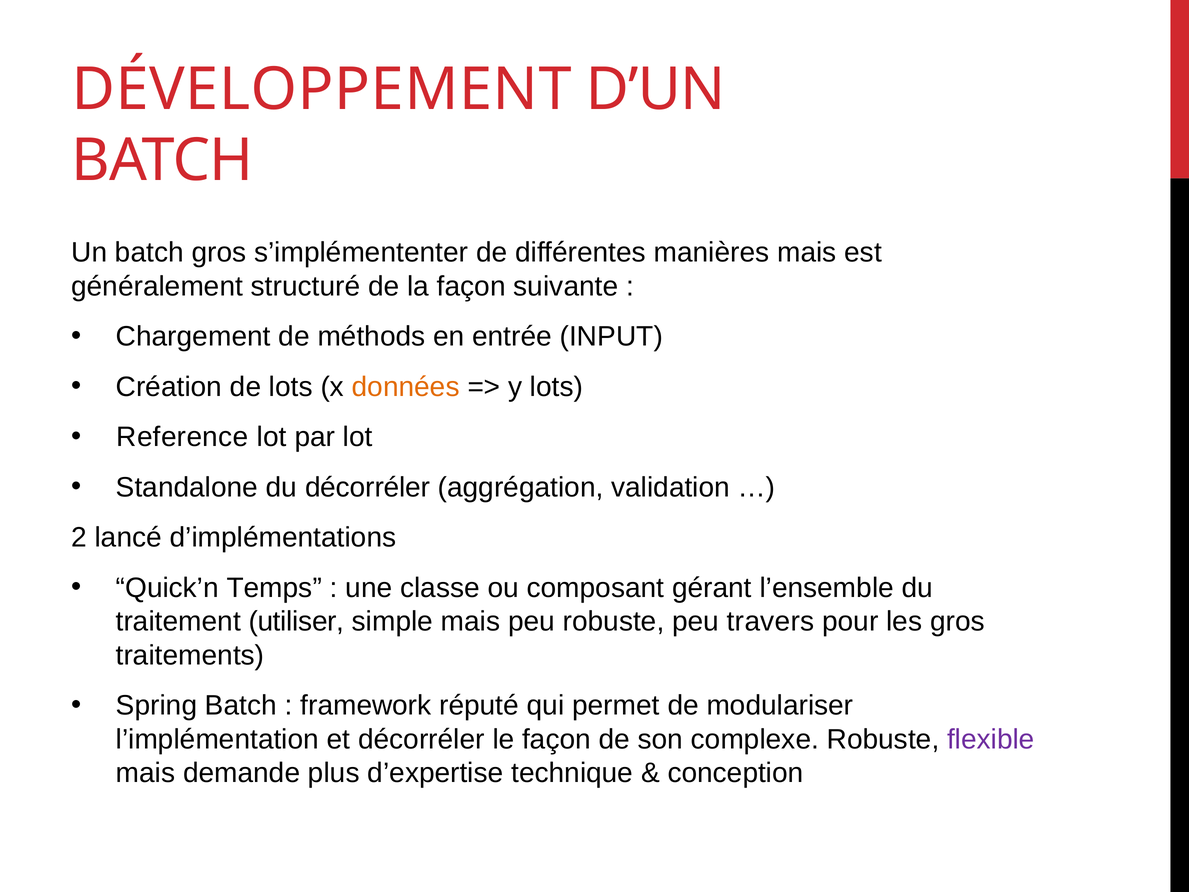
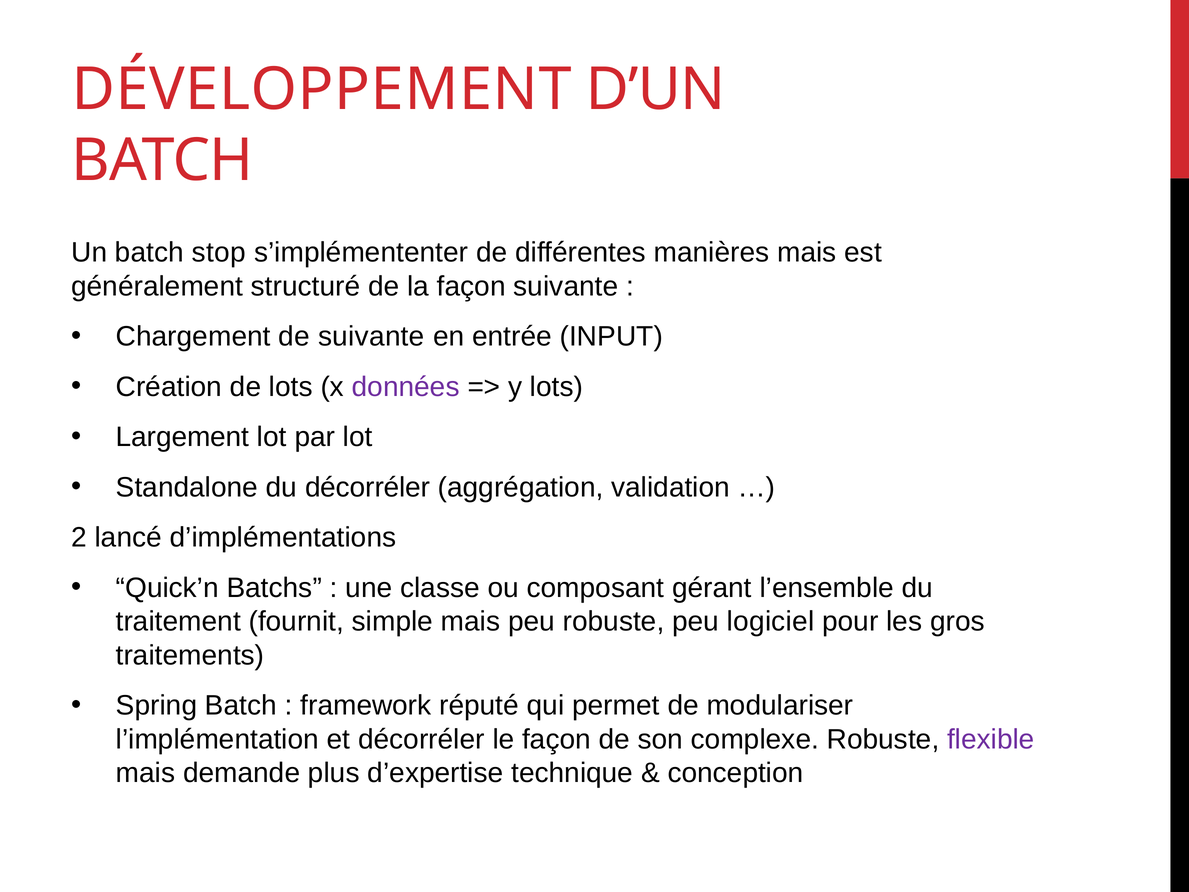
batch gros: gros -> stop (219, 253)
de méthods: méthods -> suivante (371, 337)
données colour: orange -> purple (406, 387)
Reference: Reference -> Largement (183, 437)
Temps: Temps -> Batchs (274, 588)
utiliser: utiliser -> fournit (296, 621)
travers: travers -> logiciel (771, 621)
